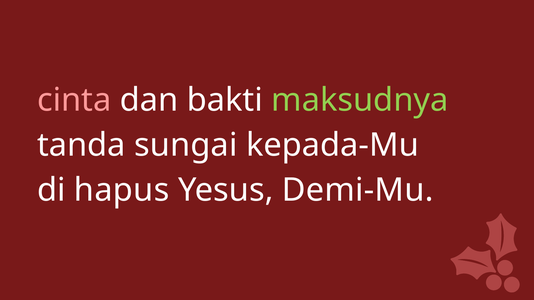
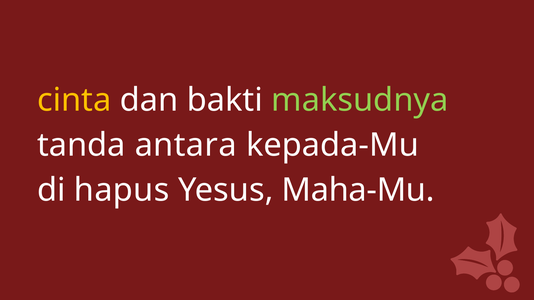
cinta colour: pink -> yellow (74, 100)
sungai: sungai -> antara (186, 145)
Demi-Mu: Demi-Mu -> Maha-Mu (358, 190)
